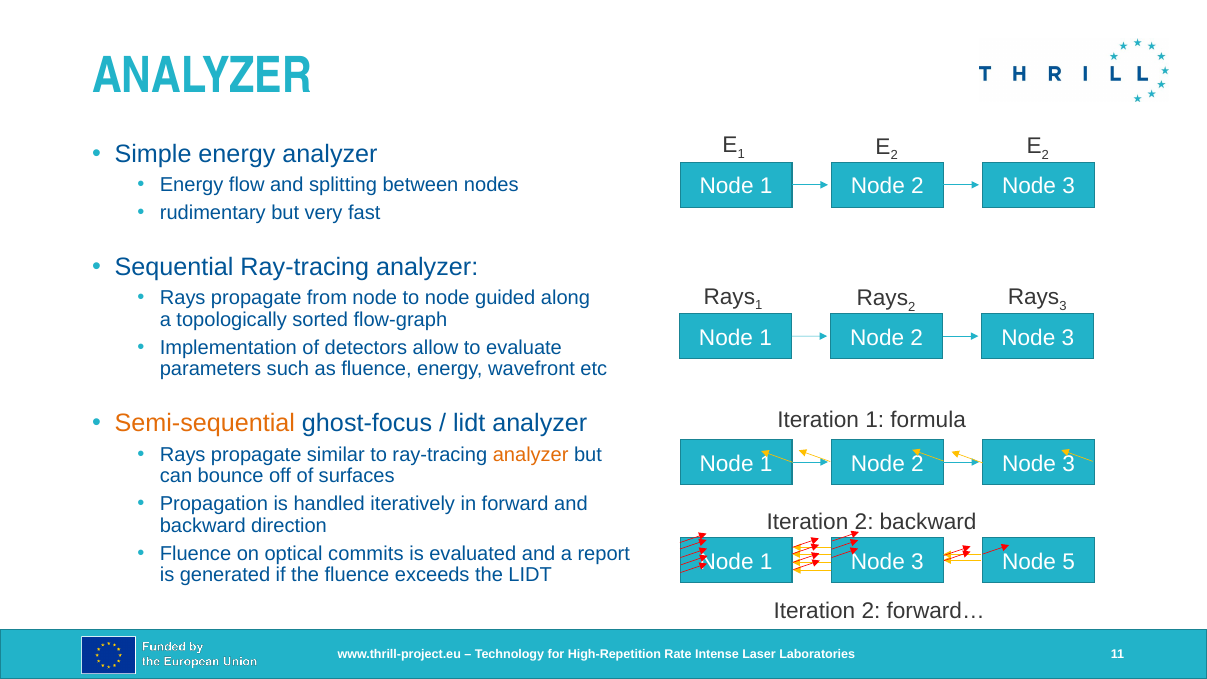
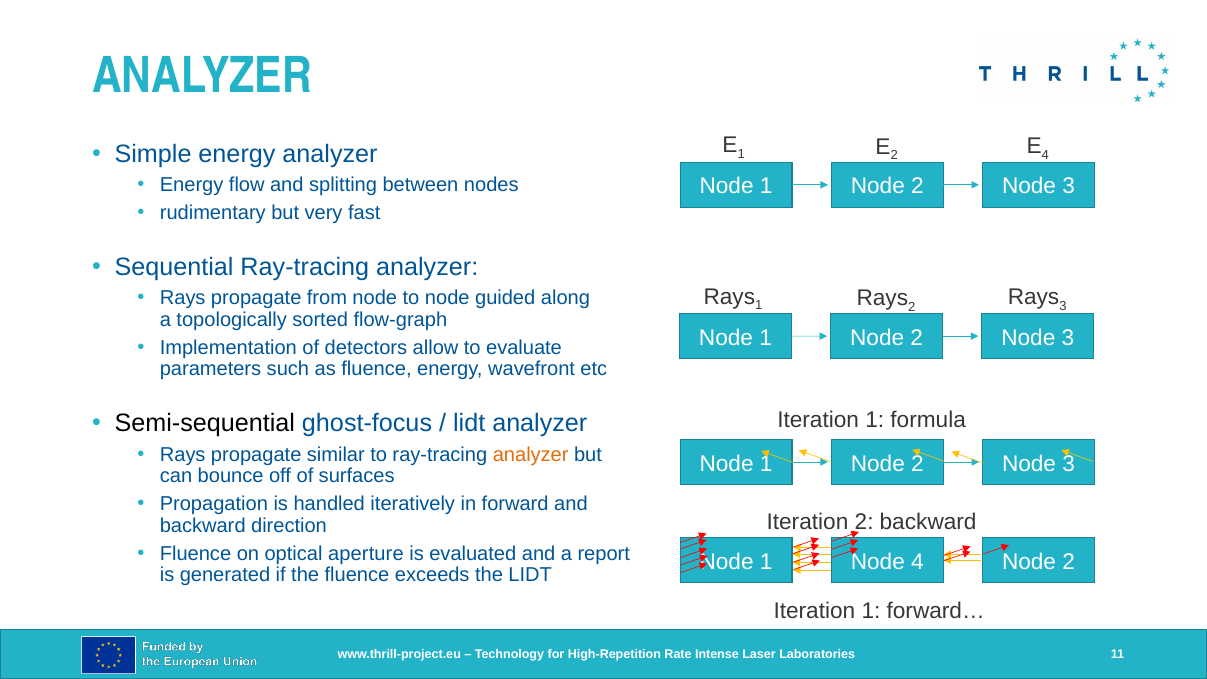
2: 2 -> 4 (1045, 155)
Semi-sequential colour: orange -> black (205, 424)
commits: commits -> aperture (366, 554)
1 Node 3: 3 -> 4 (917, 562)
5: 5 -> 2 (1069, 562)
2: 2 -> 1 (871, 611)
